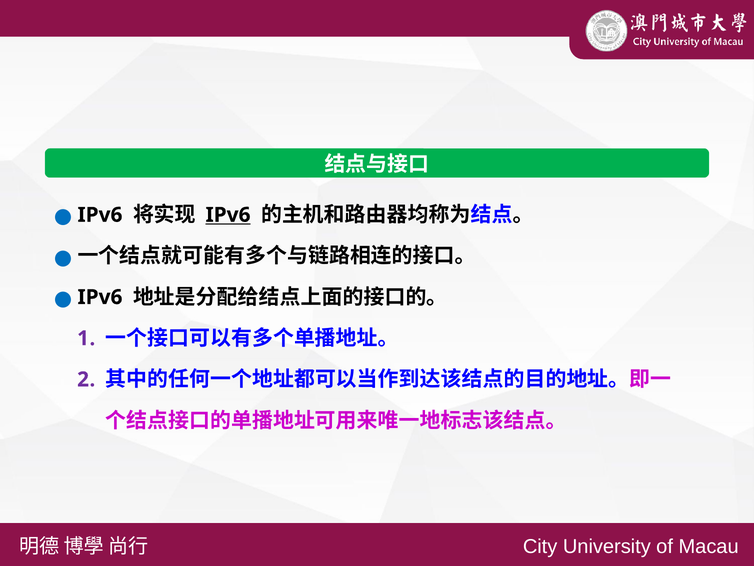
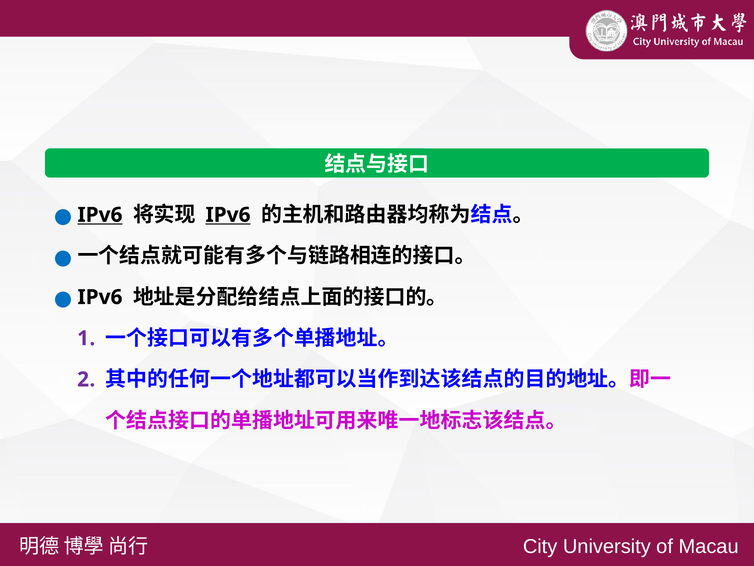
IPv6 underline: none -> present (100, 215)
